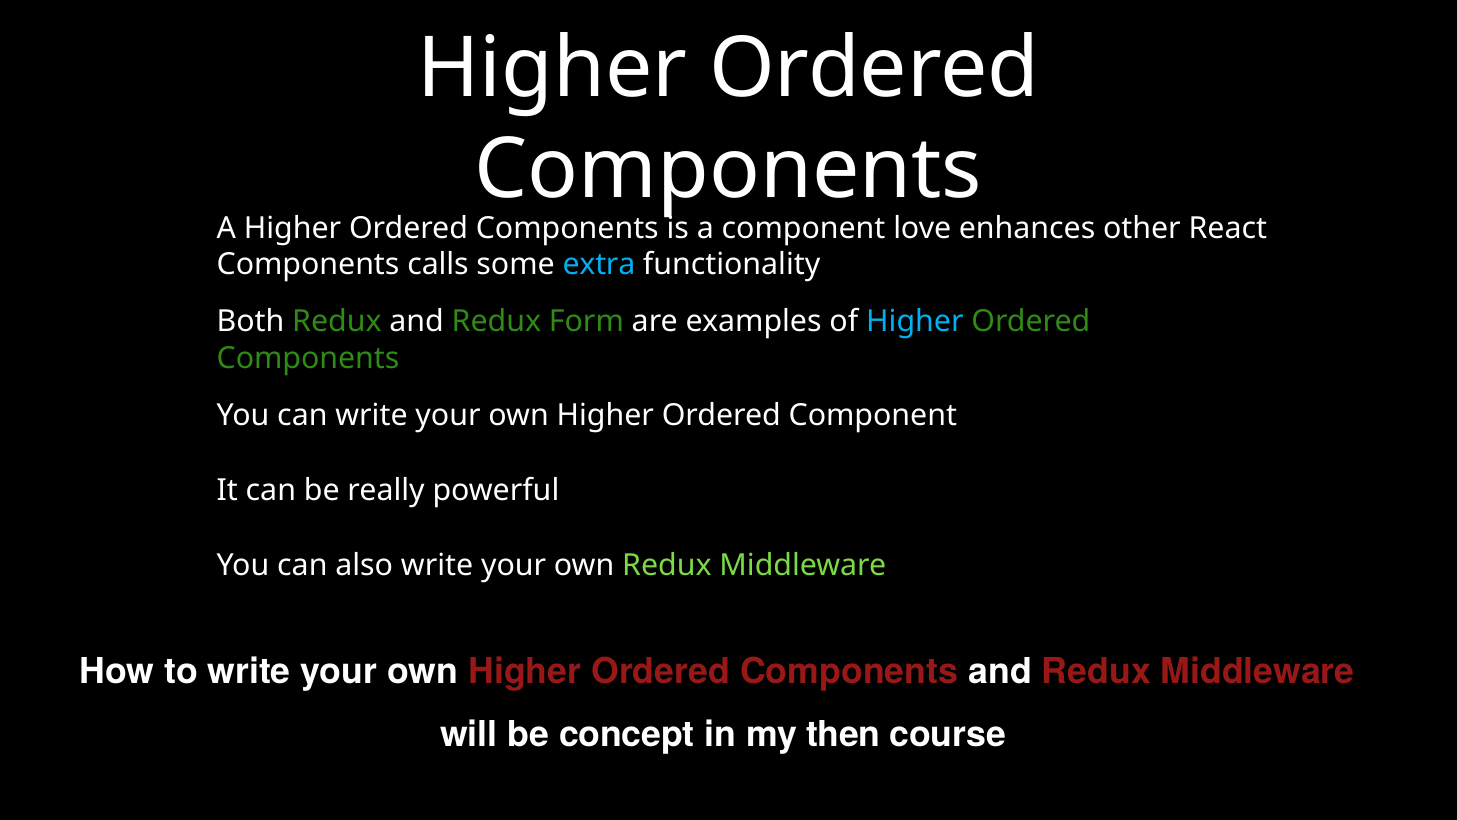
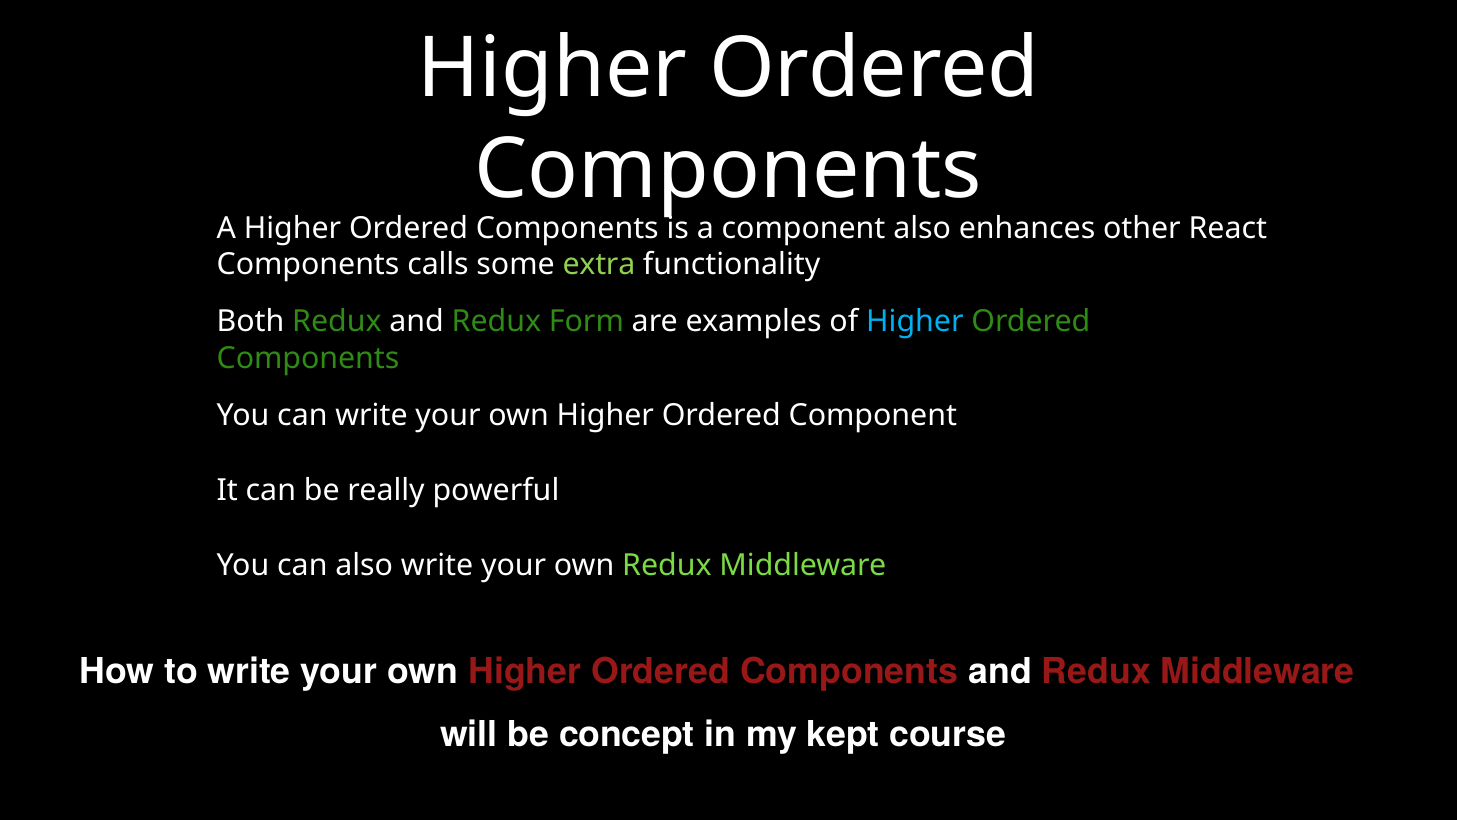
component love: love -> also (922, 228)
extra colour: light blue -> light green (599, 265)
then: then -> kept (843, 735)
